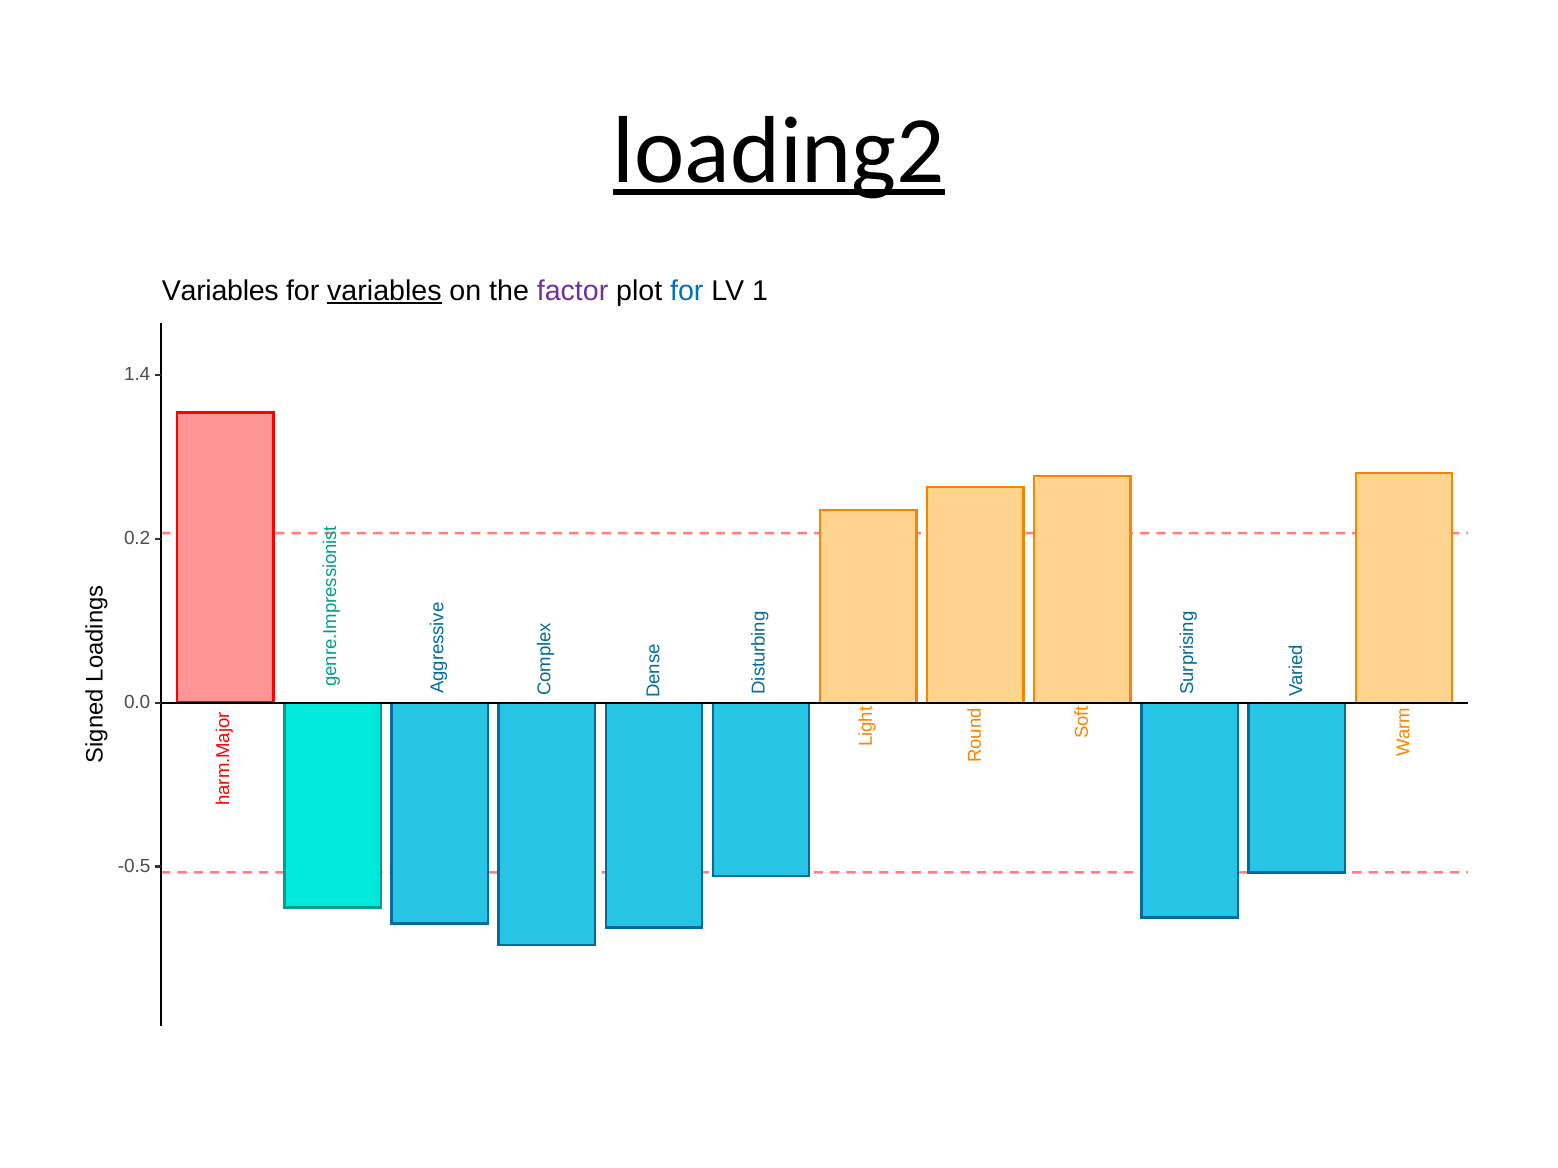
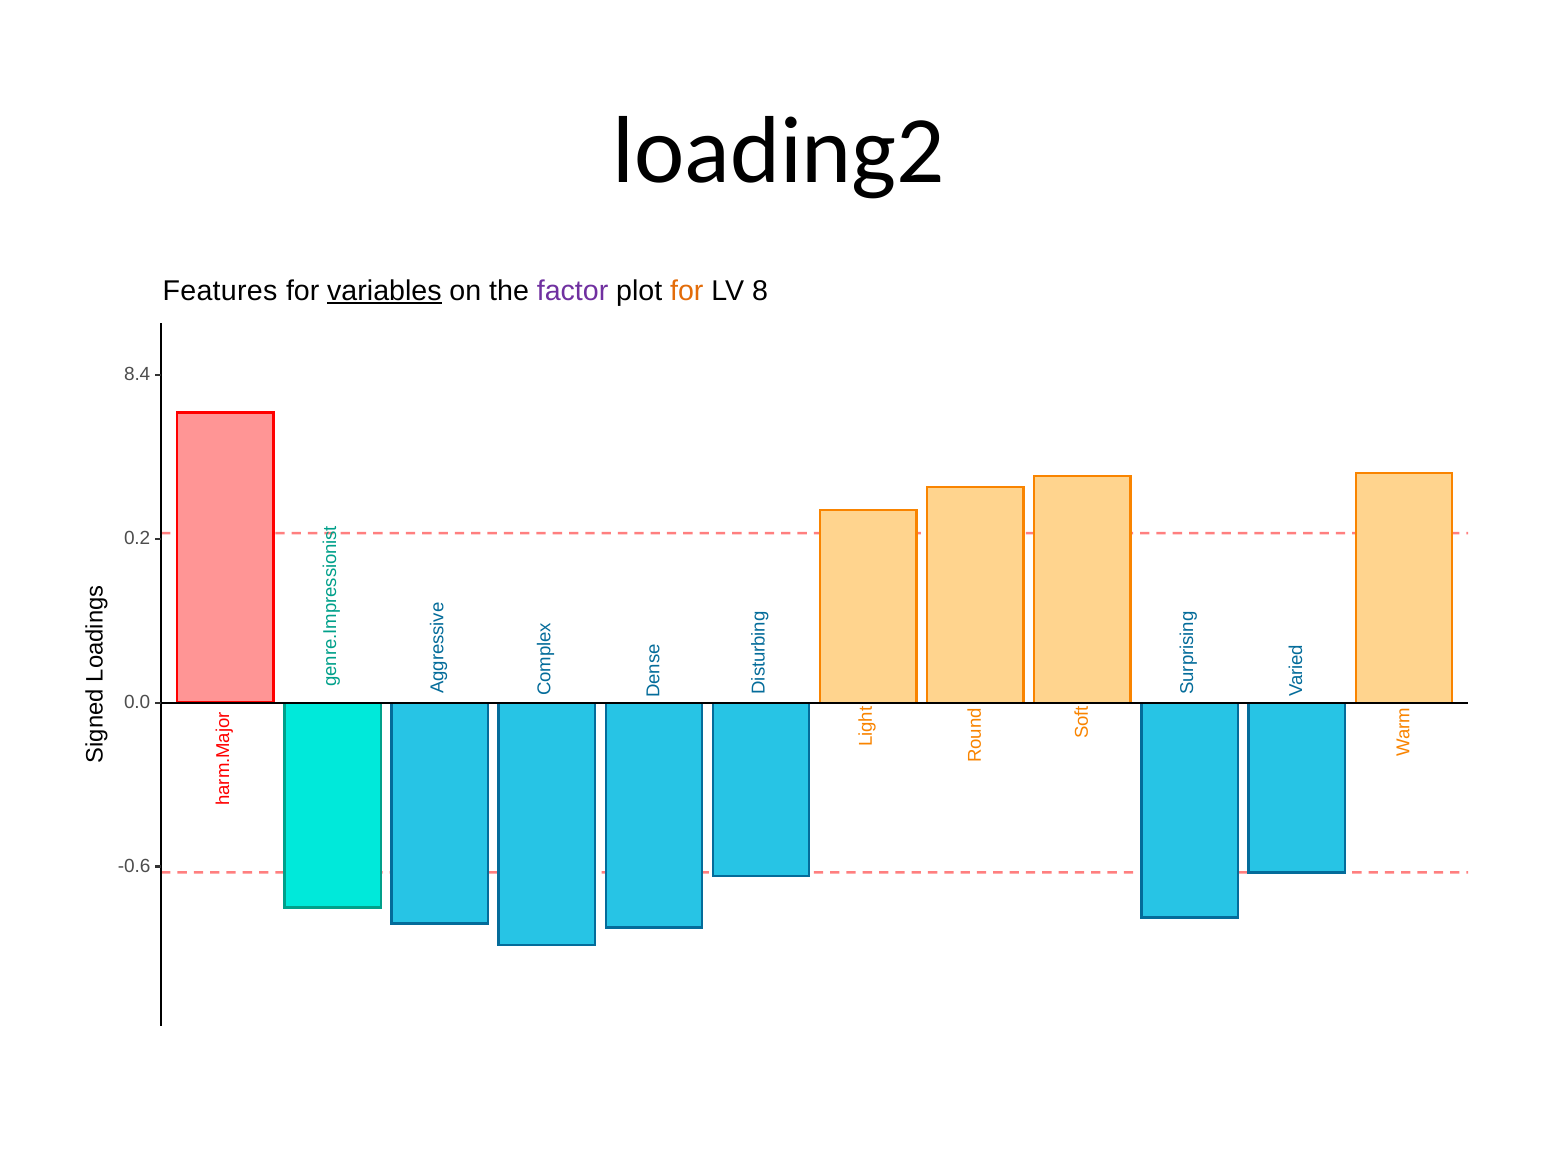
loading2 underline: present -> none (779, 151)
Variables: Variables -> Features (220, 291)
for colour: blue -> orange (687, 291)
1: 1 -> 8 (760, 291)
1.4: 1.4 -> 8.4 (137, 375)
-0.5: -0.5 -> -0.6 (134, 866)
